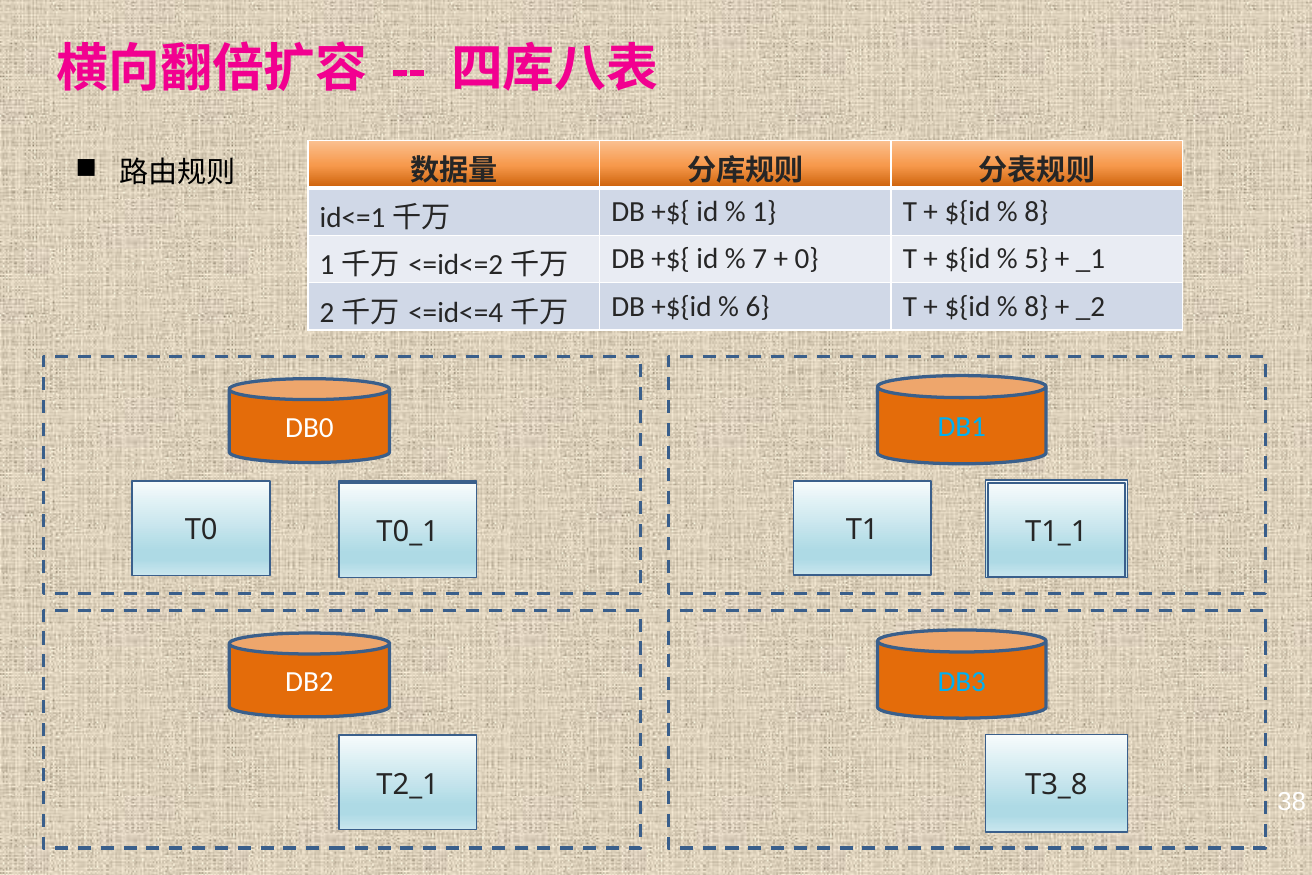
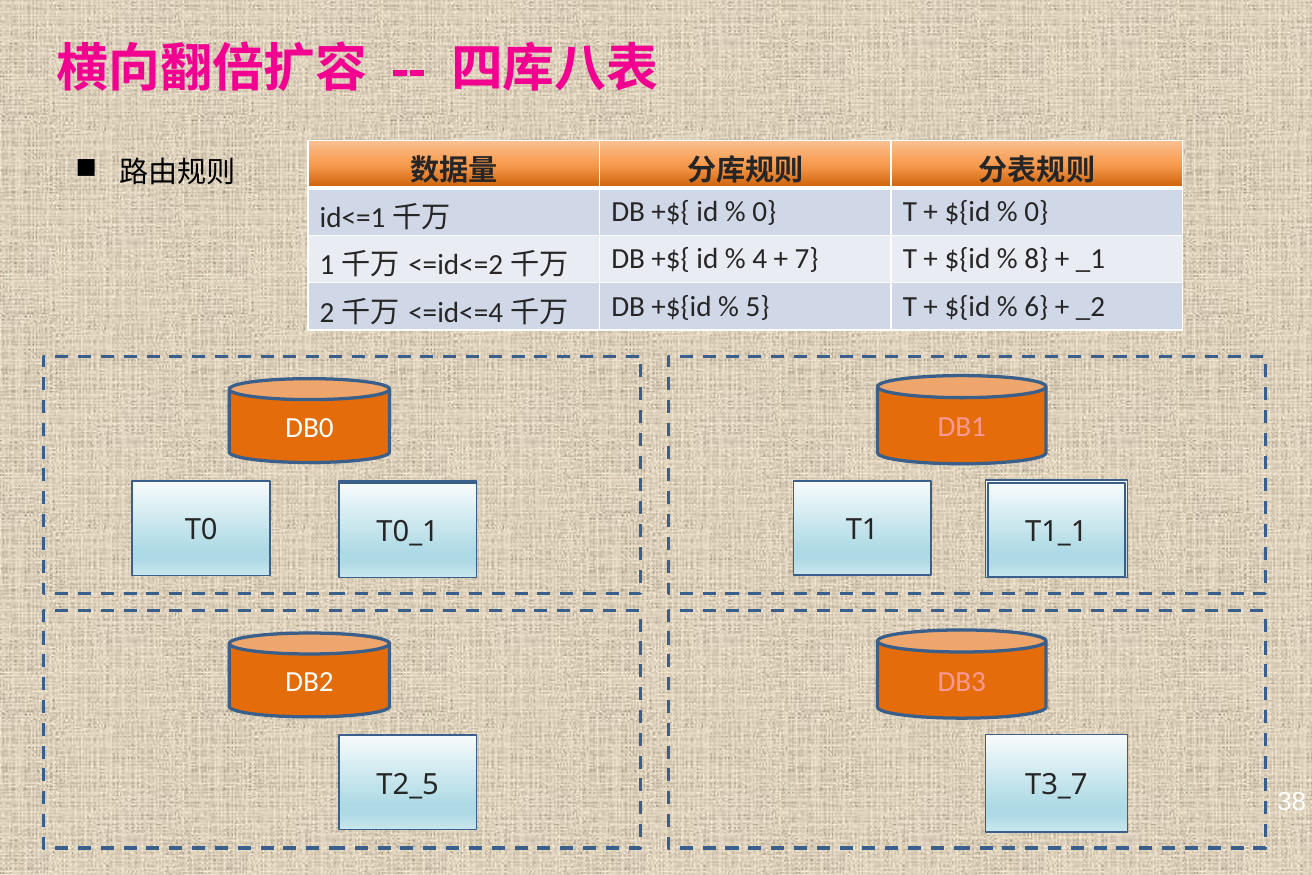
1: 1 -> 0 (764, 212)
8: 8 -> 0 (1036, 212)
7: 7 -> 4 (760, 259)
0: 0 -> 7 (807, 259)
5: 5 -> 8 (1036, 259)
6: 6 -> 5 (758, 306)
8: 8 -> 6 (1036, 306)
DB1 colour: light blue -> pink (962, 427)
DB3 colour: light blue -> pink (962, 681)
T2_1: T2_1 -> T2_5 (408, 784)
T3_8: T3_8 -> T3_7 (1056, 785)
